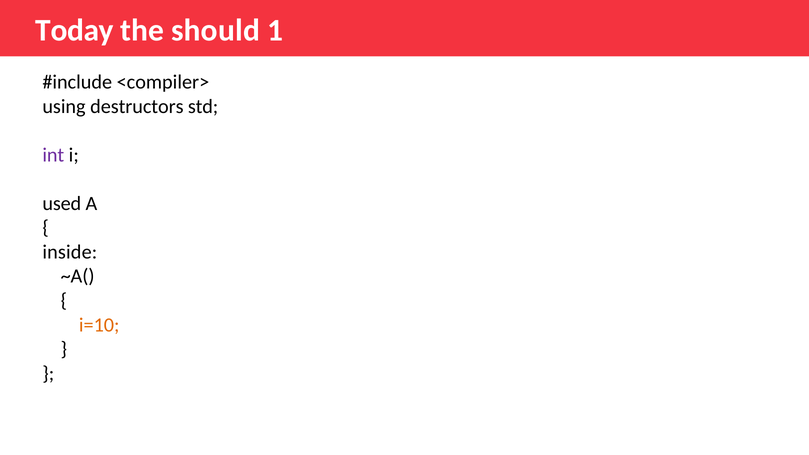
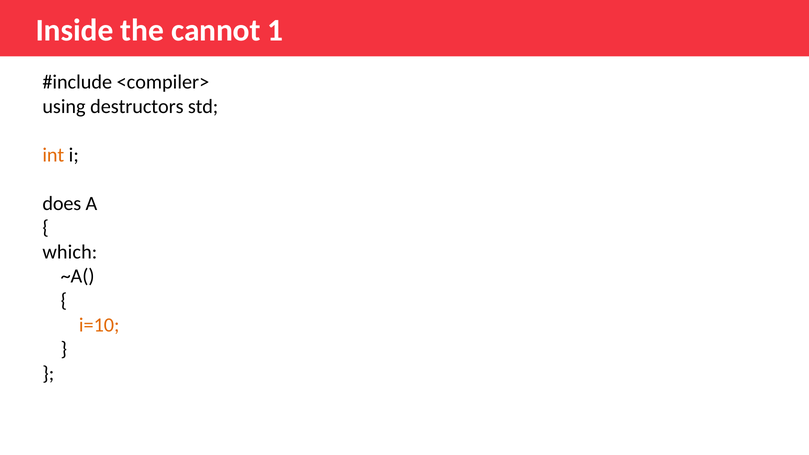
Today: Today -> Inside (74, 30)
should: should -> cannot (216, 30)
int colour: purple -> orange (53, 155)
used: used -> does (62, 204)
inside: inside -> which (70, 252)
